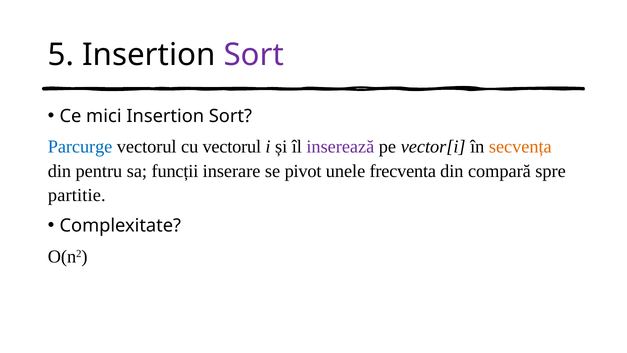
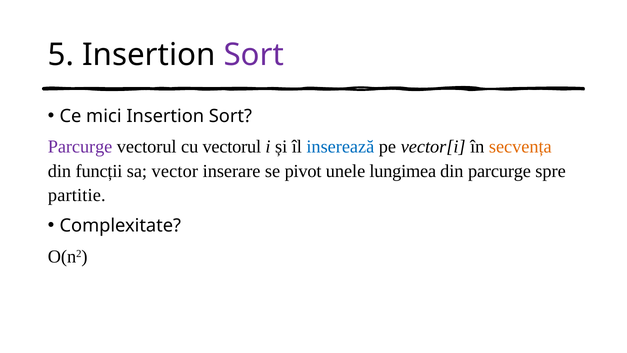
Parcurge colour: blue -> purple (80, 147)
inserează colour: purple -> blue (340, 147)
pentru: pentru -> funcții (99, 171)
funcții: funcții -> vector (175, 171)
frecventa: frecventa -> lungimea (403, 171)
din compară: compară -> parcurge (499, 171)
